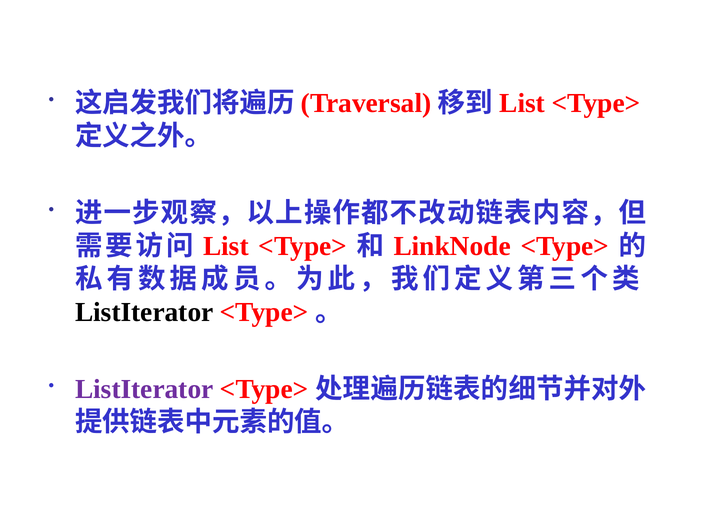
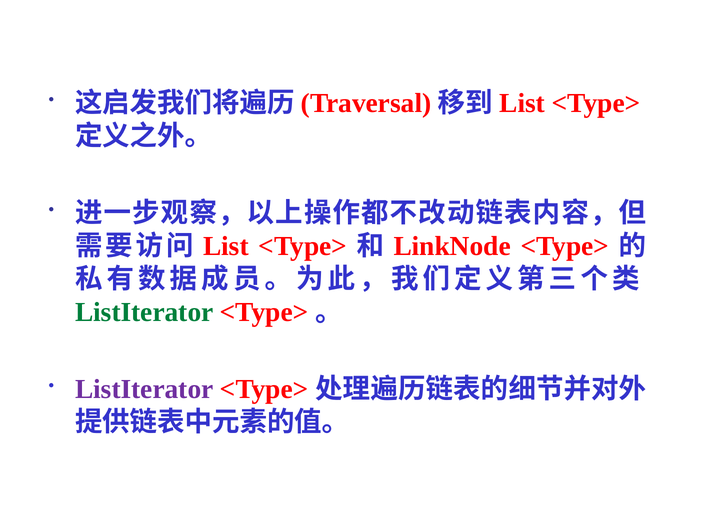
ListIterator colour: black -> green (144, 312)
